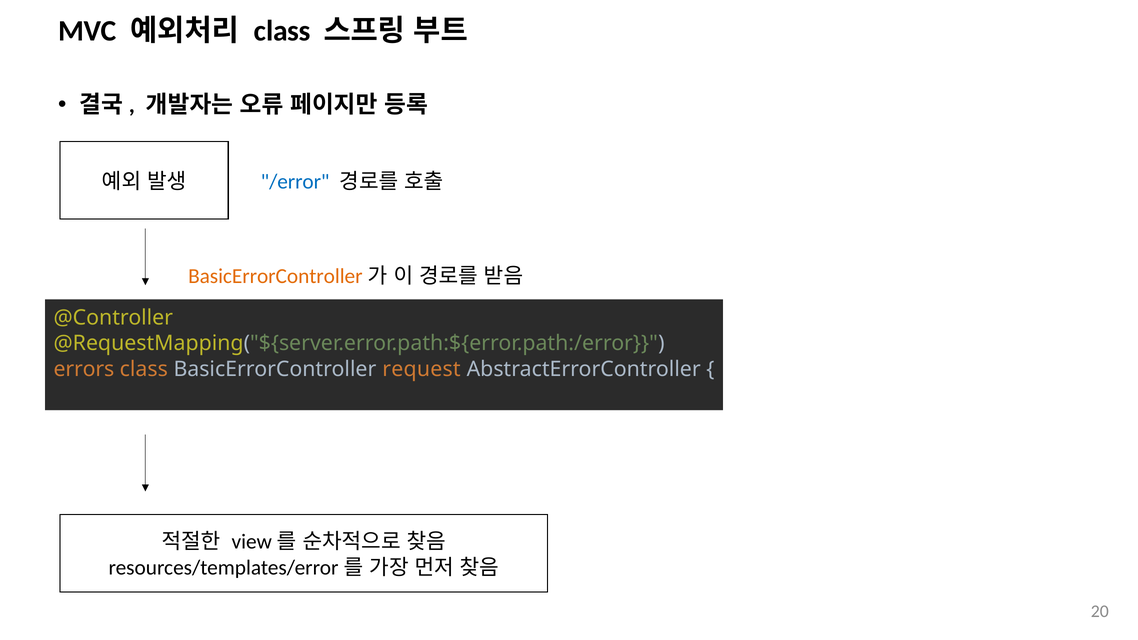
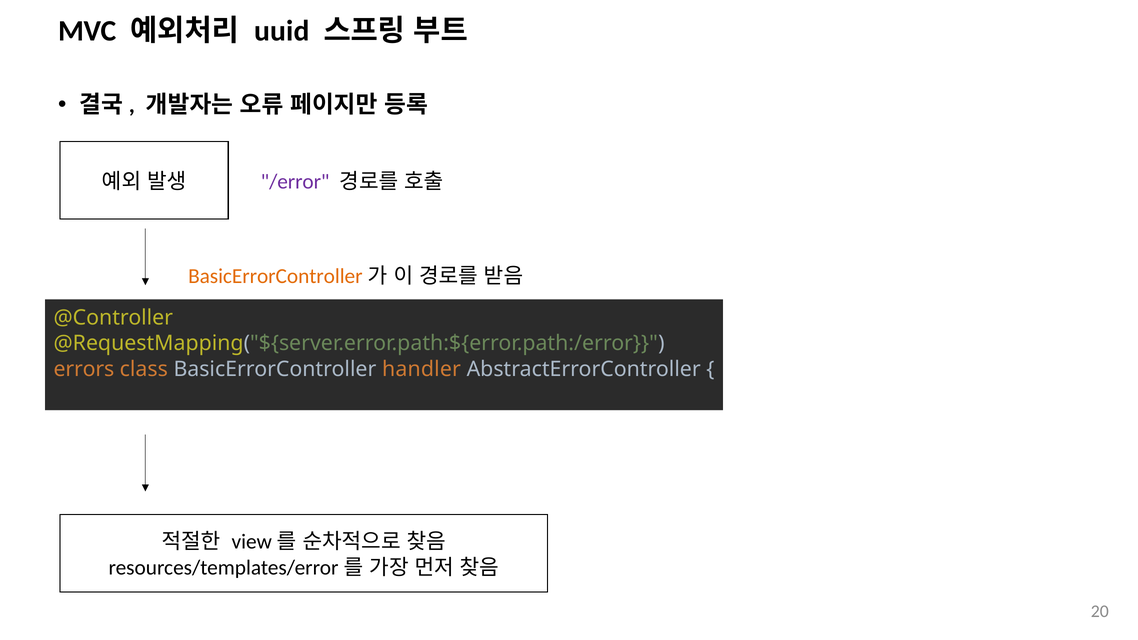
class: class -> uuid (282, 31)
/error colour: blue -> purple (295, 182)
request: request -> handler (421, 369)
